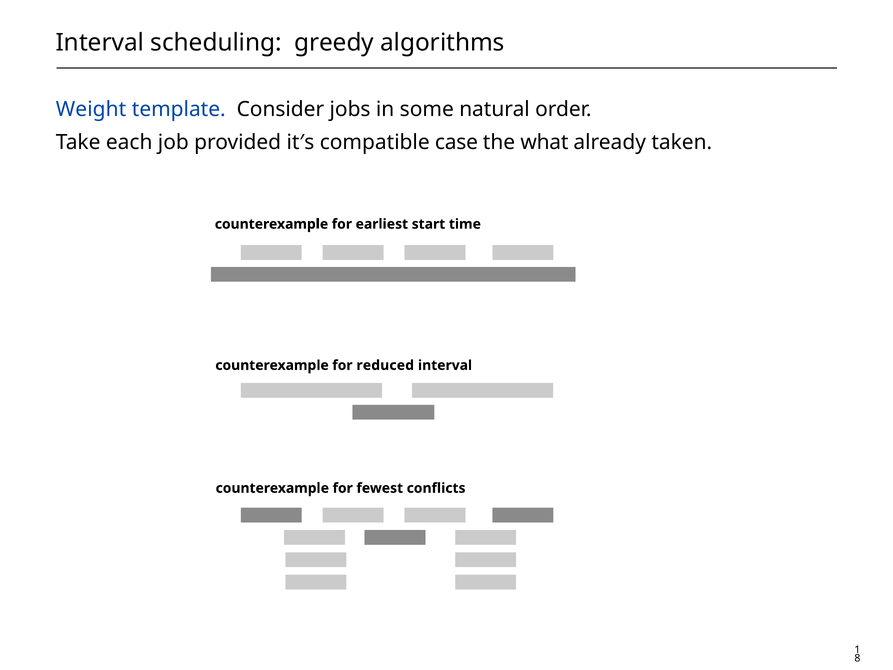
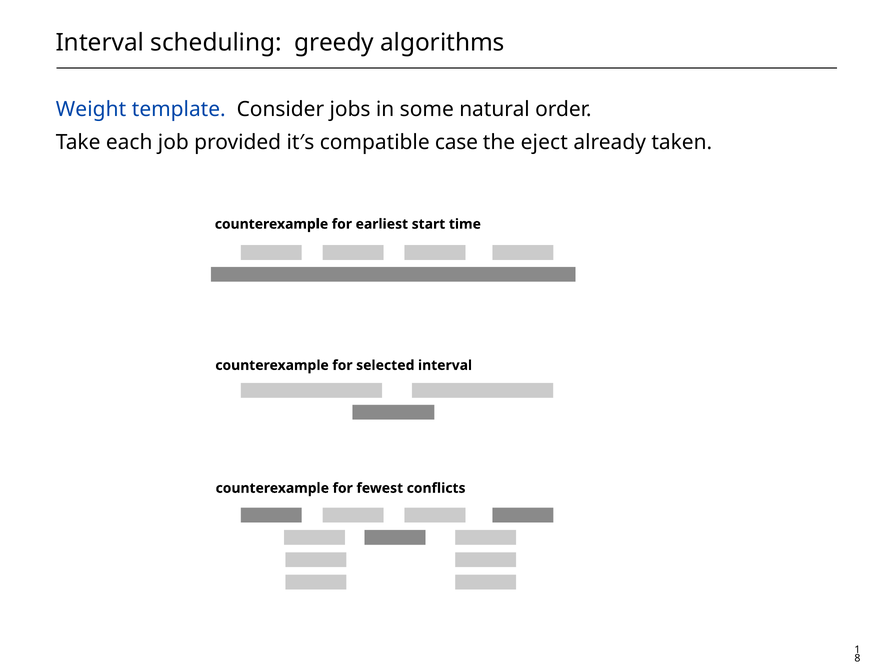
what: what -> eject (544, 142)
reduced: reduced -> selected (385, 365)
